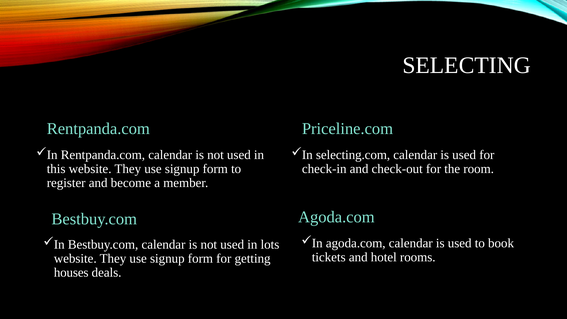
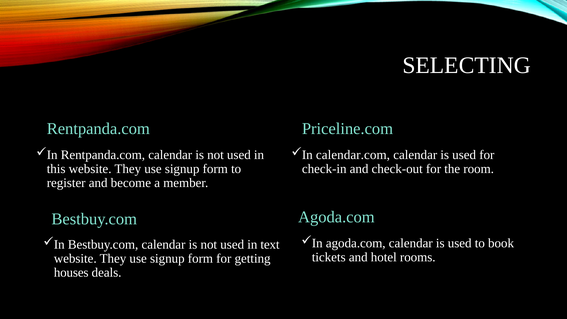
selecting.com: selecting.com -> calendar.com (353, 155)
lots: lots -> text (270, 244)
